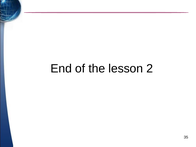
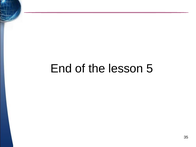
2: 2 -> 5 (150, 69)
